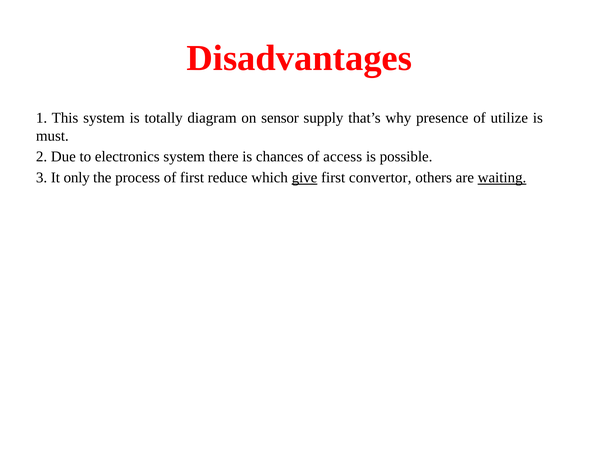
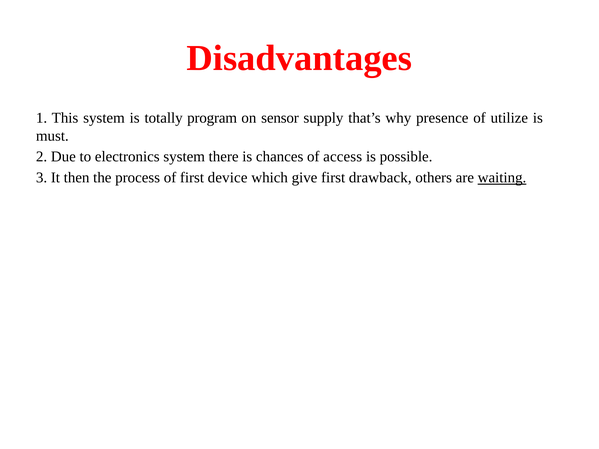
diagram: diagram -> program (212, 118)
only: only -> then (77, 178)
reduce: reduce -> device (228, 178)
give underline: present -> none (305, 178)
convertor: convertor -> drawback (380, 178)
